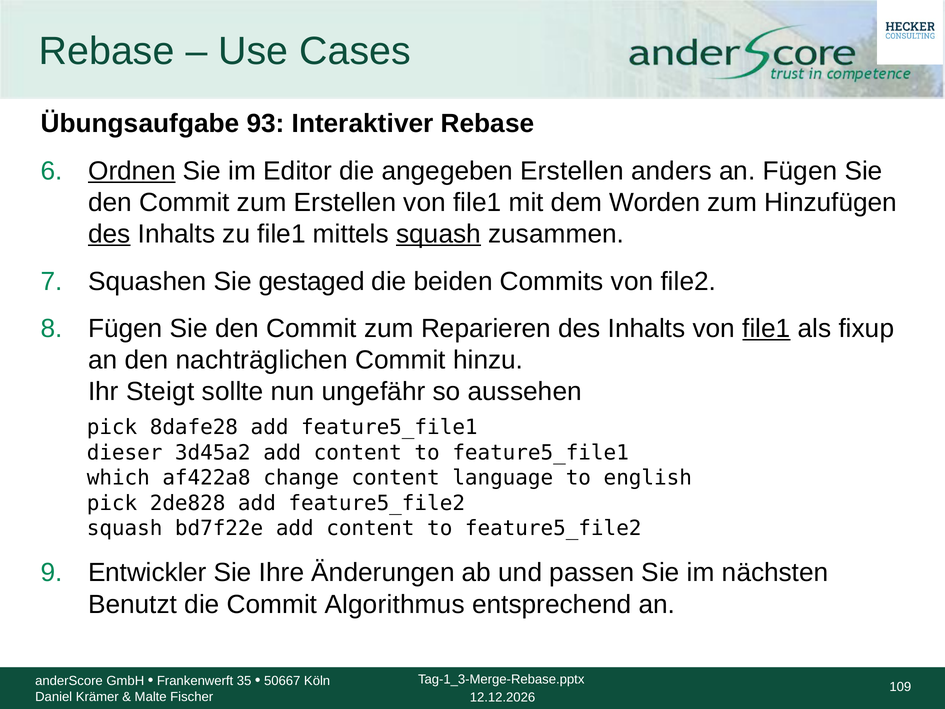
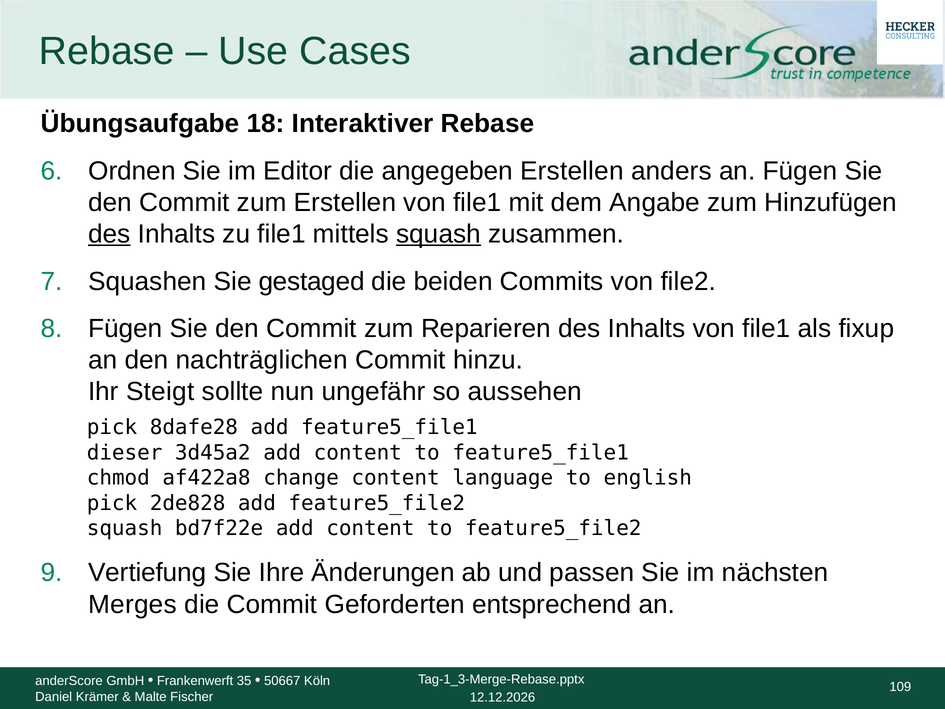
93: 93 -> 18 (266, 124)
Ordnen underline: present -> none (132, 171)
Worden: Worden -> Angabe (655, 203)
file1 underline: present -> none (766, 329)
which: which -> chmod (118, 478)
Entwickler: Entwickler -> Vertiefung (147, 573)
Benutzt: Benutzt -> Merges (132, 604)
Algorithmus: Algorithmus -> Geforderten (395, 604)
